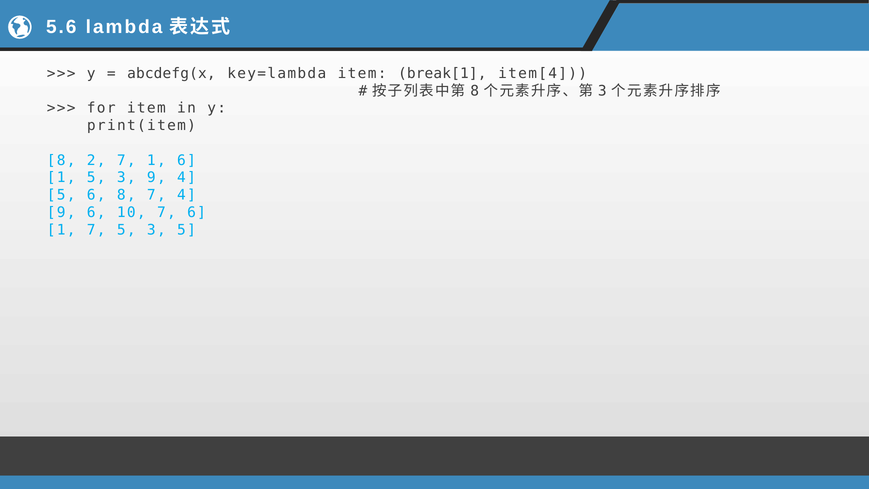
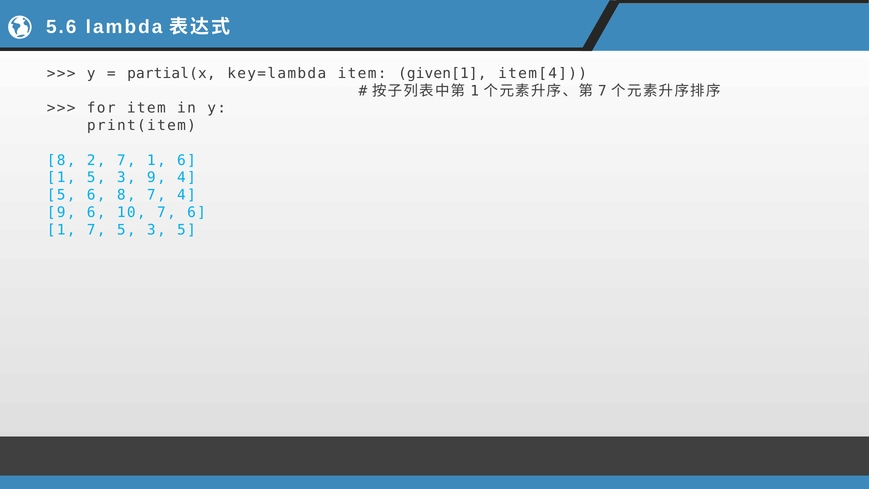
abcdefg(x: abcdefg(x -> partial(x (171, 73)
break[1: break[1 -> given[1 (442, 73)
8: 8 -> 1 (475, 91)
3: 3 -> 7 (602, 91)
